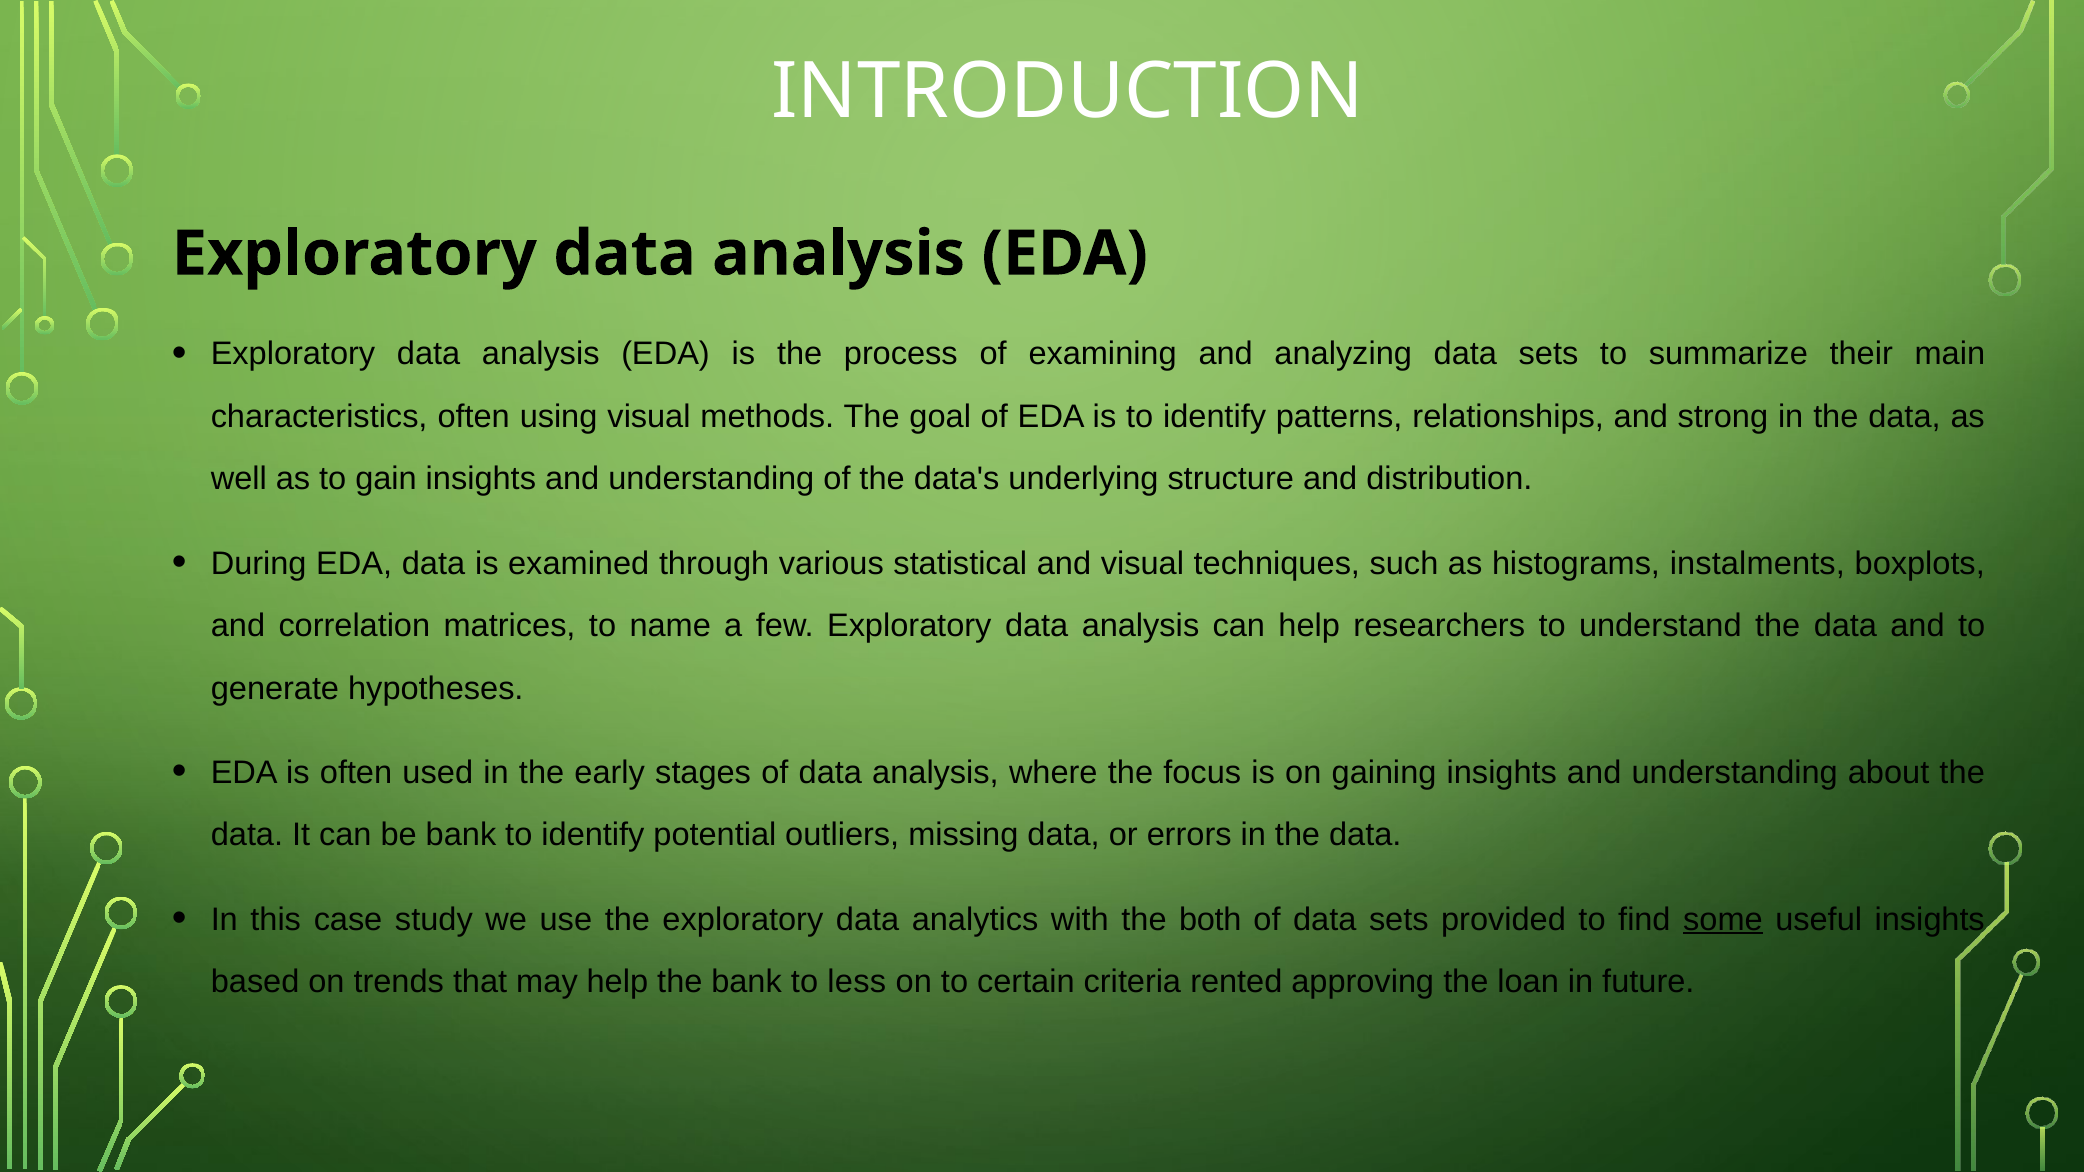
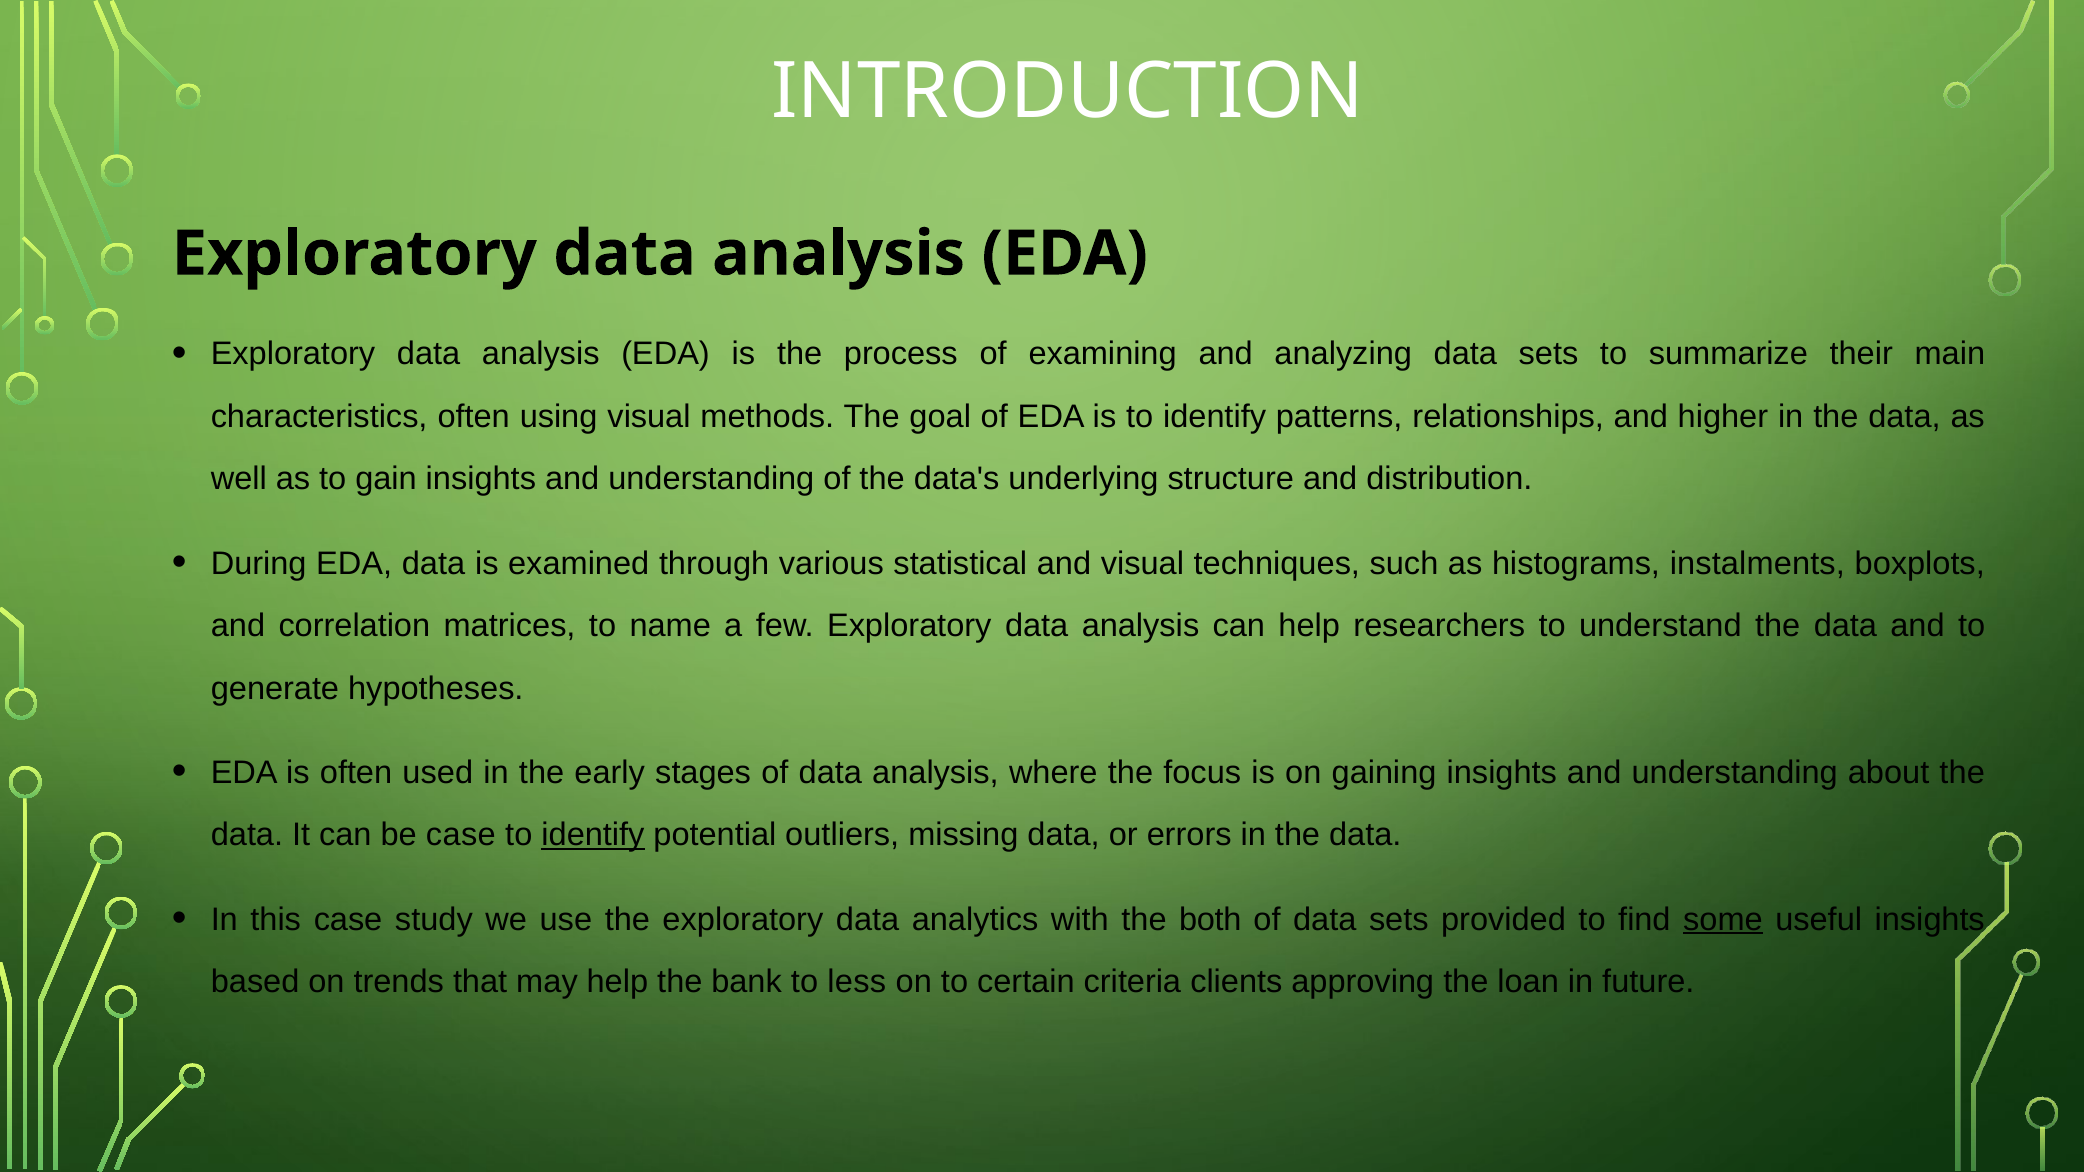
strong: strong -> higher (1723, 417)
be bank: bank -> case (461, 835)
identify underline: none -> present (593, 835)
rented: rented -> clients (1236, 982)
